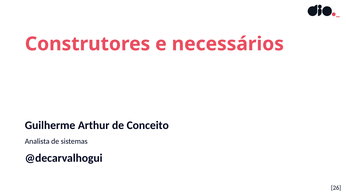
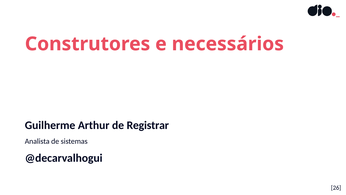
Conceito: Conceito -> Registrar (148, 125)
